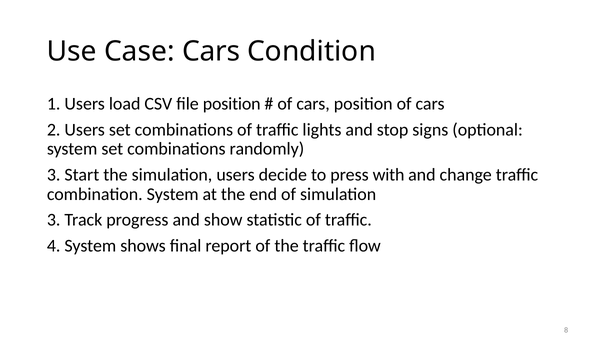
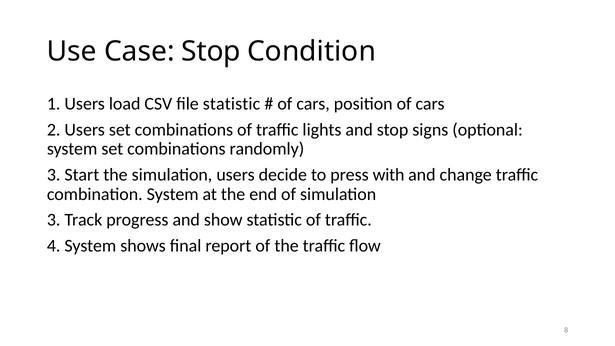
Case Cars: Cars -> Stop (211, 52)
file position: position -> statistic (232, 104)
